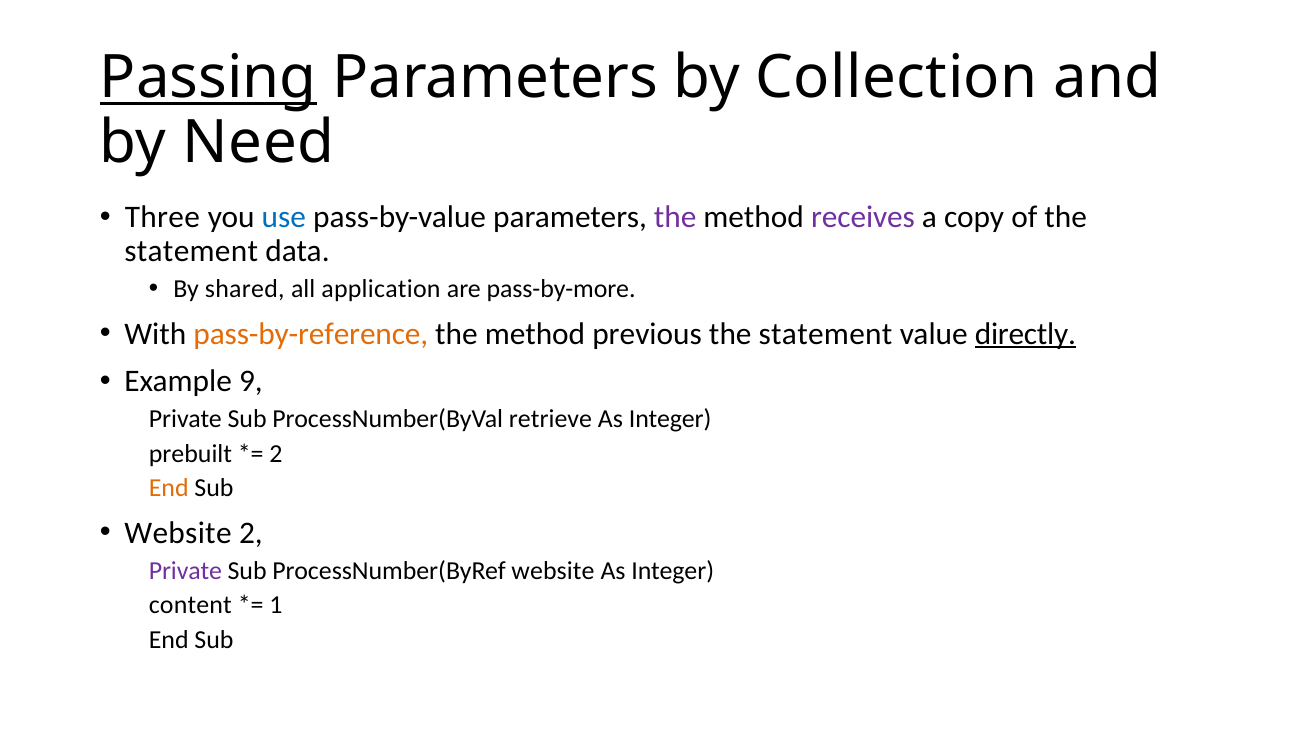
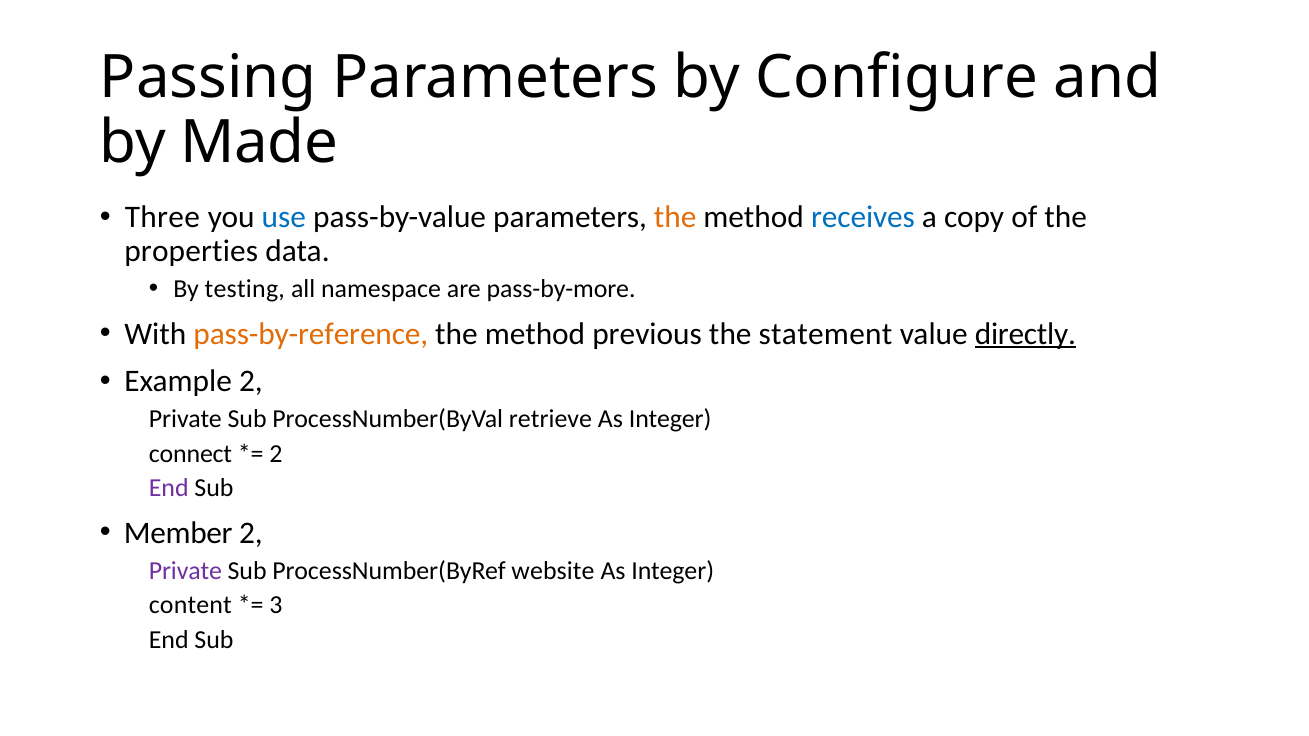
Passing underline: present -> none (208, 78)
Collection: Collection -> Configure (897, 78)
Need: Need -> Made (259, 142)
the colour: purple -> orange (675, 218)
receives colour: purple -> blue (863, 218)
statement: statement -> properties (191, 252)
shared: shared -> testing (245, 289)
application: application -> namespace (381, 289)
Example 9: 9 -> 2 (251, 381)
prebuilt: prebuilt -> connect (191, 454)
End colour: orange -> purple (169, 489)
Website: Website -> Member (178, 533)
1: 1 -> 3 (276, 606)
